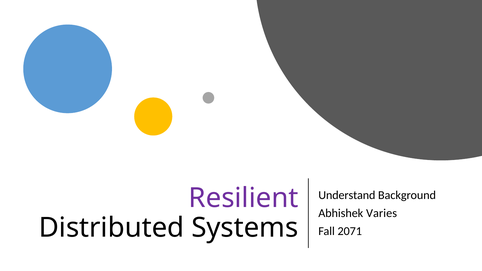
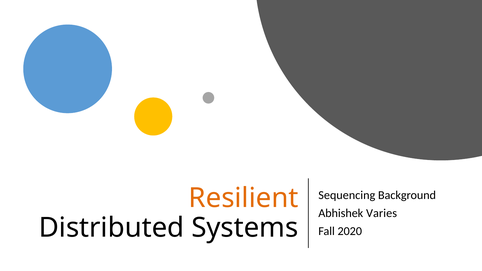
Understand: Understand -> Sequencing (347, 195)
Resilient colour: purple -> orange (244, 198)
2071: 2071 -> 2020 (350, 231)
